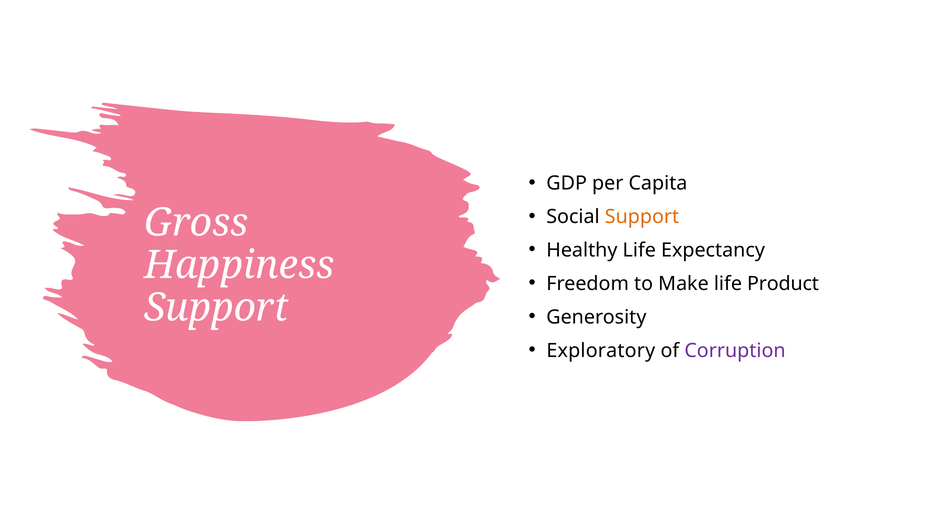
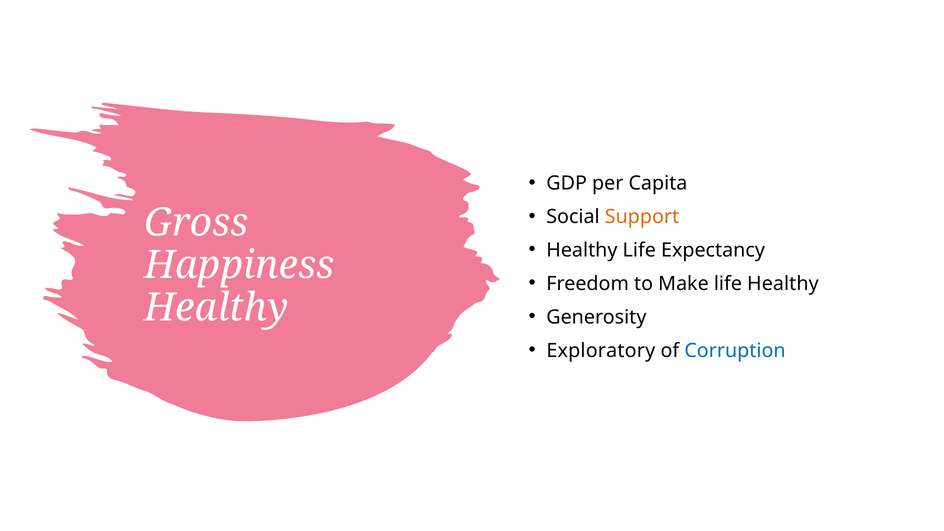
life Product: Product -> Healthy (783, 284)
Support: Support -> Healthy (216, 308)
Corruption colour: purple -> blue (735, 351)
